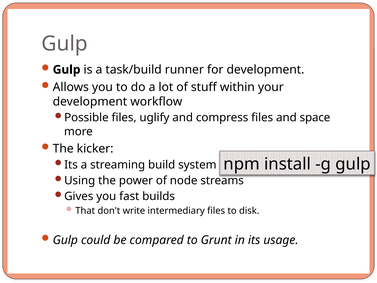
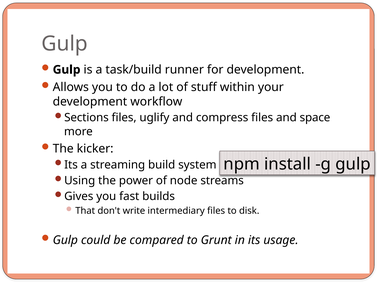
Possible: Possible -> Sections (86, 118)
